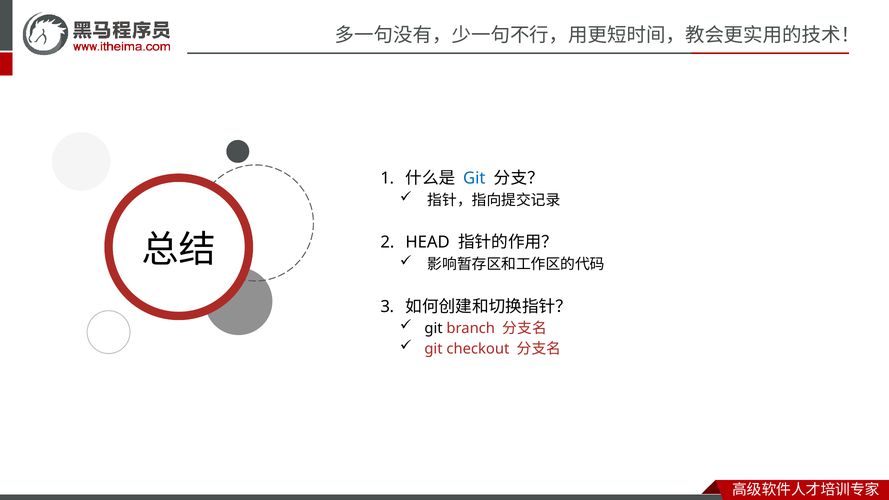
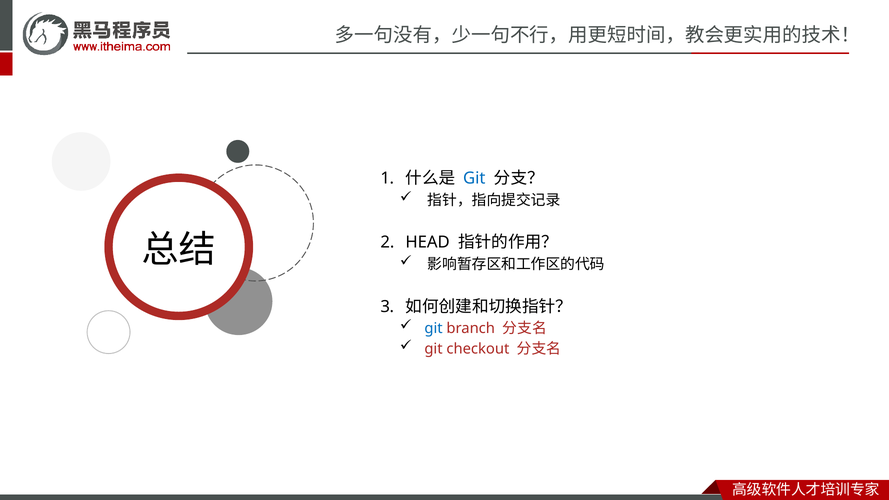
git colour: black -> blue (434, 328)
